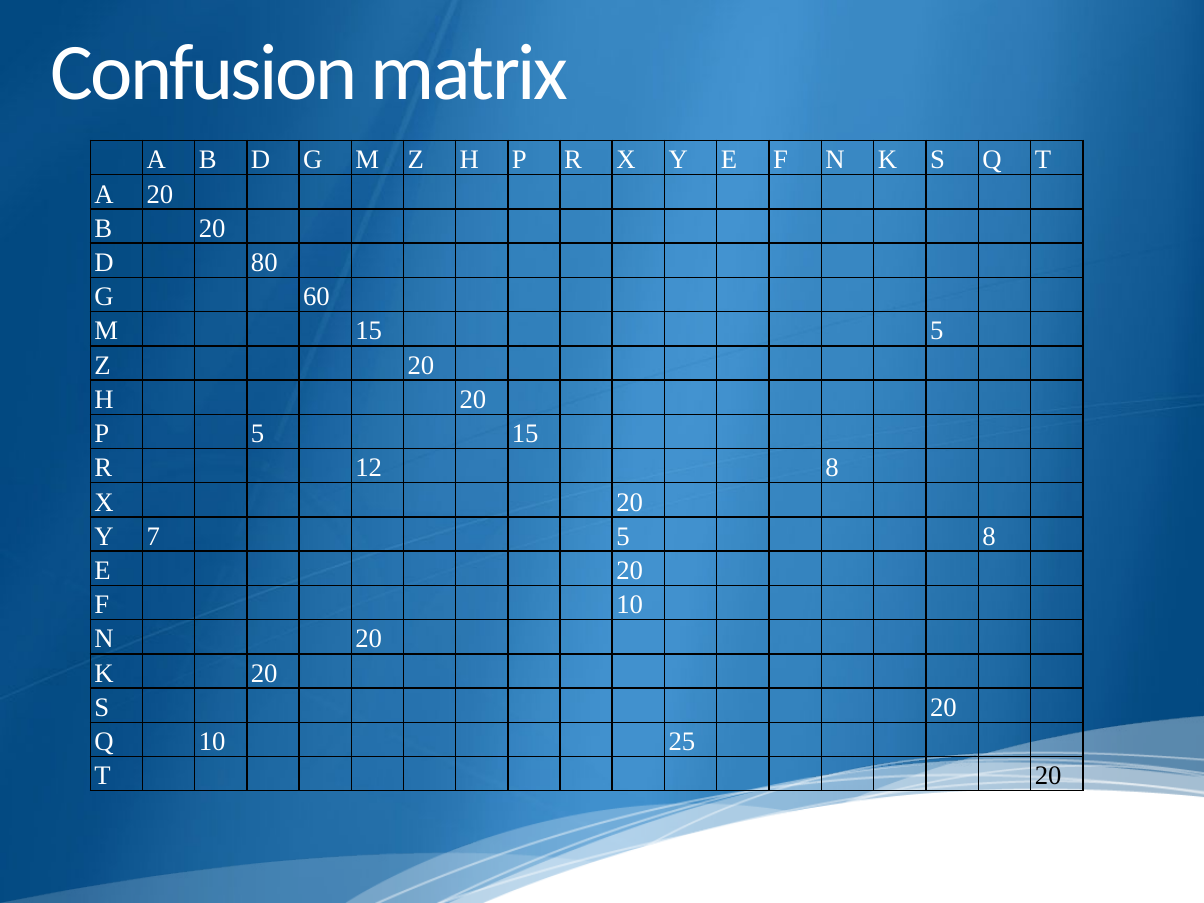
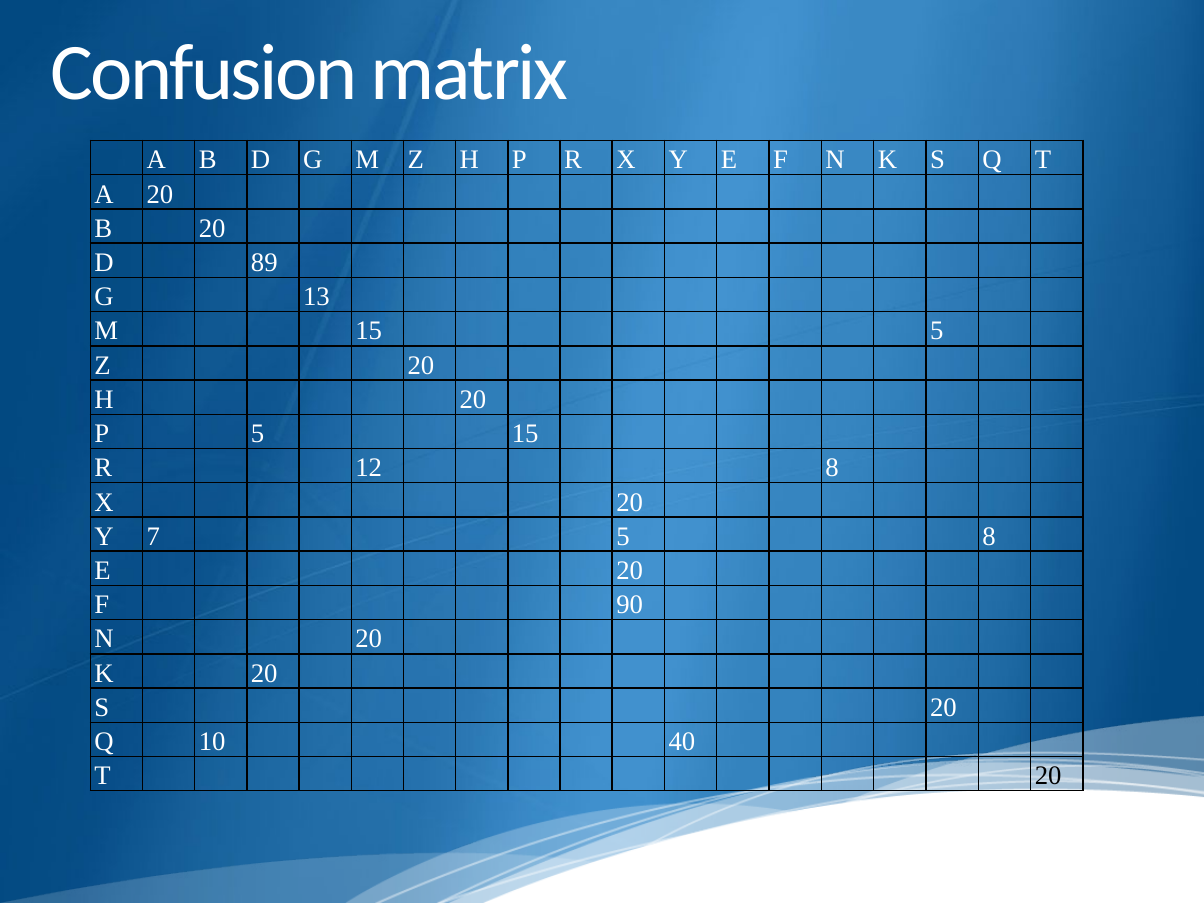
80: 80 -> 89 (264, 263)
60: 60 -> 13 (317, 297)
F 10: 10 -> 90 (630, 605)
25: 25 -> 40 (682, 742)
